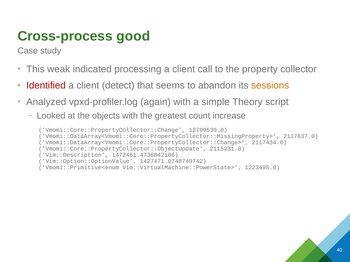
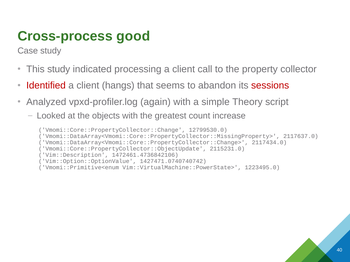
This weak: weak -> study (59, 69)
detect: detect -> hangs (118, 86)
sessions colour: orange -> red (270, 86)
